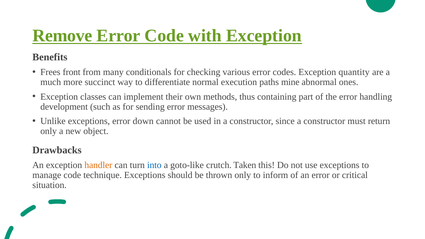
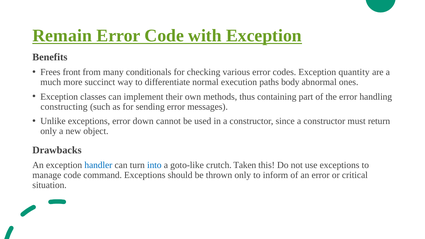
Remove: Remove -> Remain (62, 36)
mine: mine -> body (290, 82)
development: development -> constructing (64, 107)
handler colour: orange -> blue (98, 165)
technique: technique -> command (103, 175)
